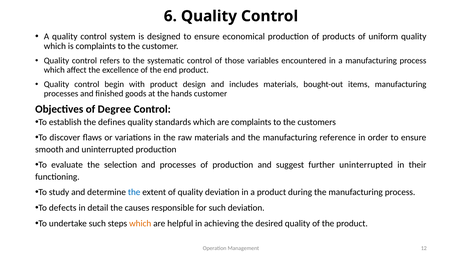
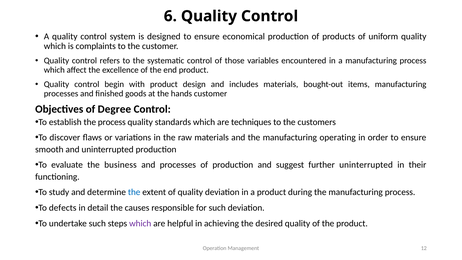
the defines: defines -> process (112, 122)
are complaints: complaints -> techniques (251, 122)
reference: reference -> operating (338, 138)
selection: selection -> business (120, 165)
which colour: orange -> purple (140, 223)
